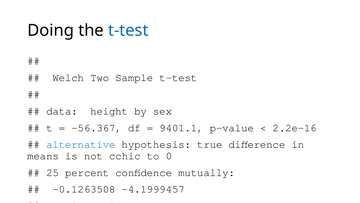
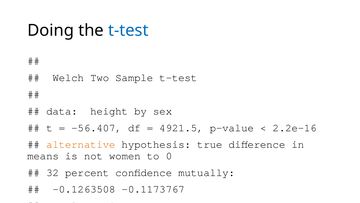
-56.367: -56.367 -> -56.407 (97, 127)
9401.1: 9401.1 -> 4921.5 (182, 127)
alternative colour: blue -> orange (81, 144)
cchic: cchic -> women (125, 155)
25: 25 -> 32 (53, 172)
-4.1999457: -4.1999457 -> -0.1173767 (153, 189)
